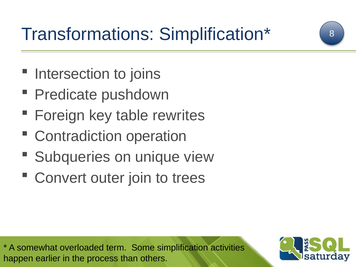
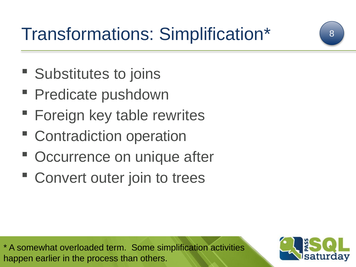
Intersection: Intersection -> Substitutes (72, 74)
Subqueries: Subqueries -> Occurrence (73, 157)
view: view -> after (199, 157)
